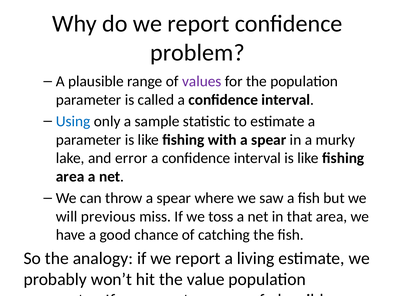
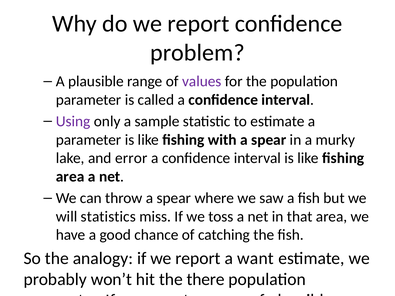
Using colour: blue -> purple (73, 121)
previous: previous -> statistics (108, 217)
living: living -> want (256, 259)
value: value -> there (206, 280)
